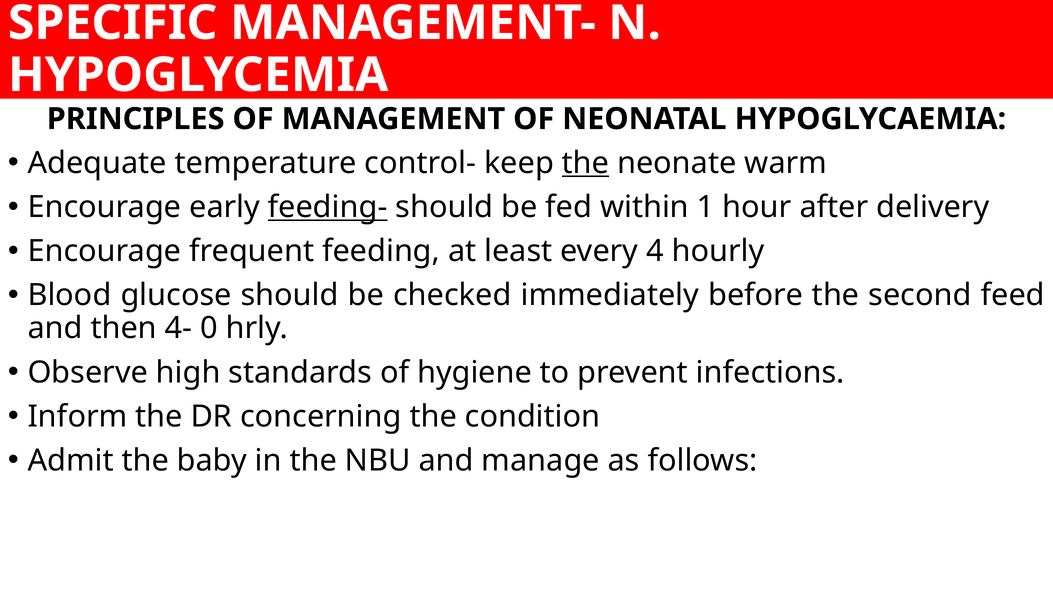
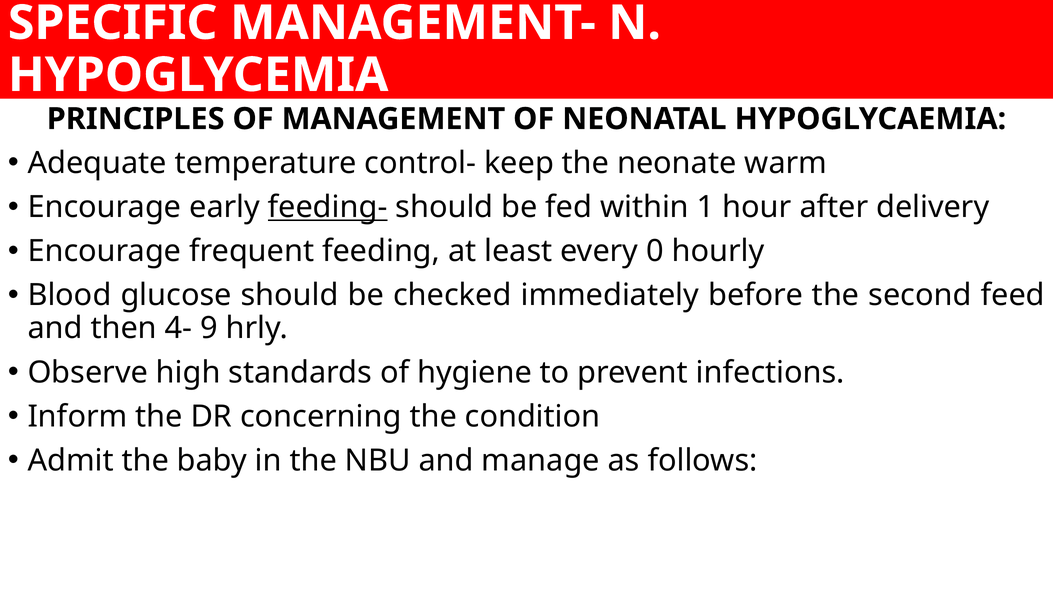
the underline: present -> none (586, 163)
4: 4 -> 0 (655, 251)
0: 0 -> 9 (209, 328)
